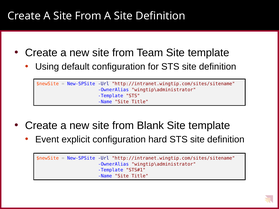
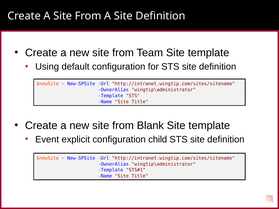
hard: hard -> child (158, 140)
